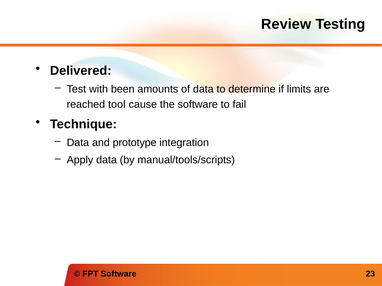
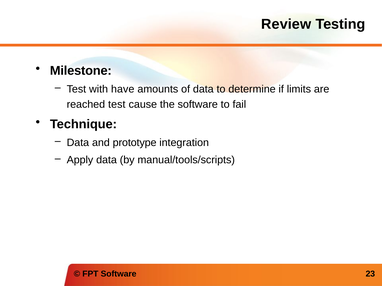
Delivered: Delivered -> Milestone (81, 71)
been: been -> have (123, 89)
reached tool: tool -> test (117, 105)
